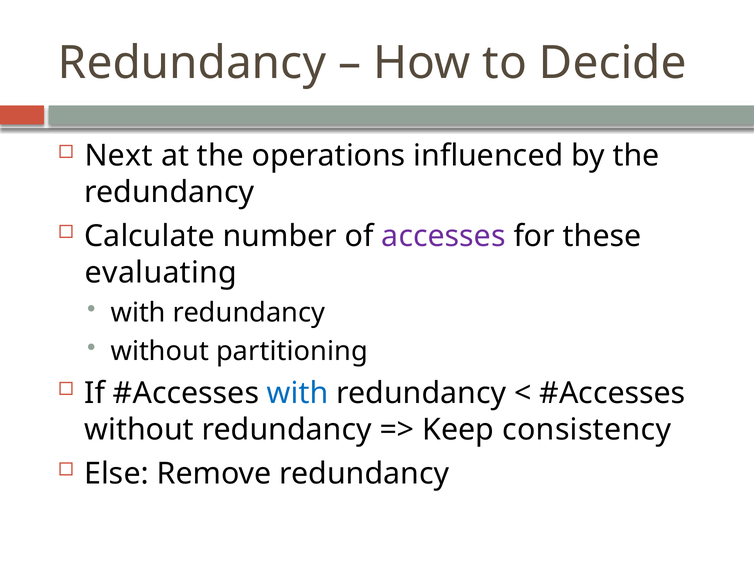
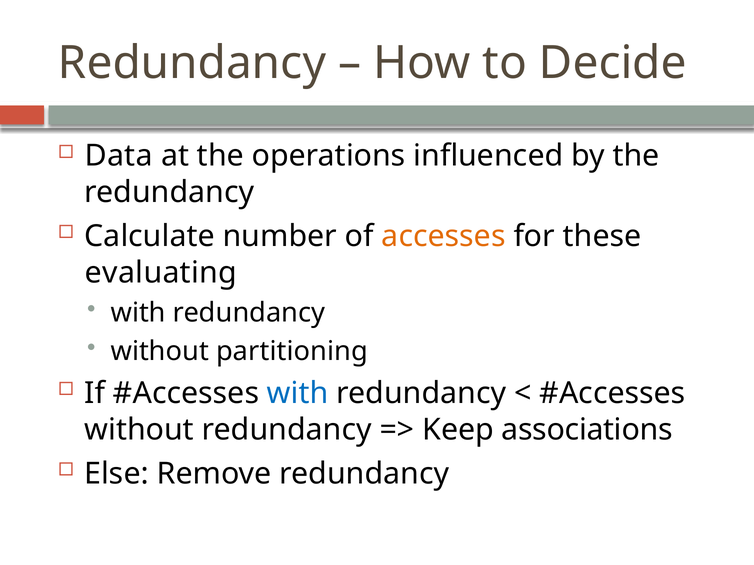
Next: Next -> Data (119, 156)
accesses colour: purple -> orange (444, 236)
consistency: consistency -> associations (587, 430)
